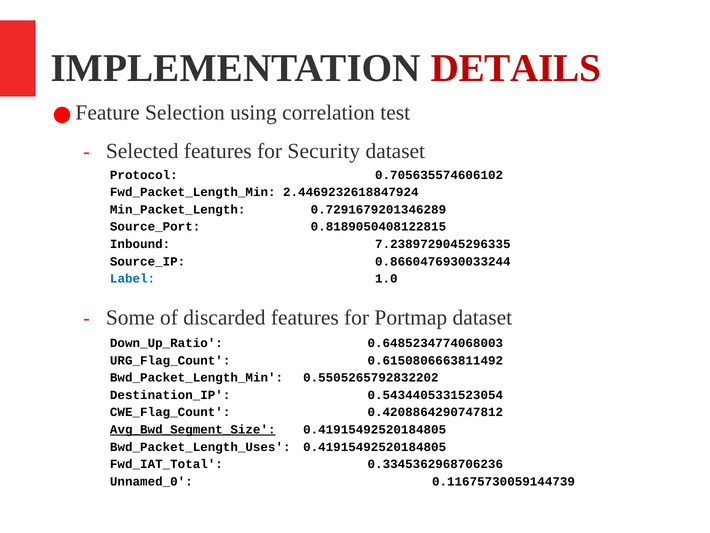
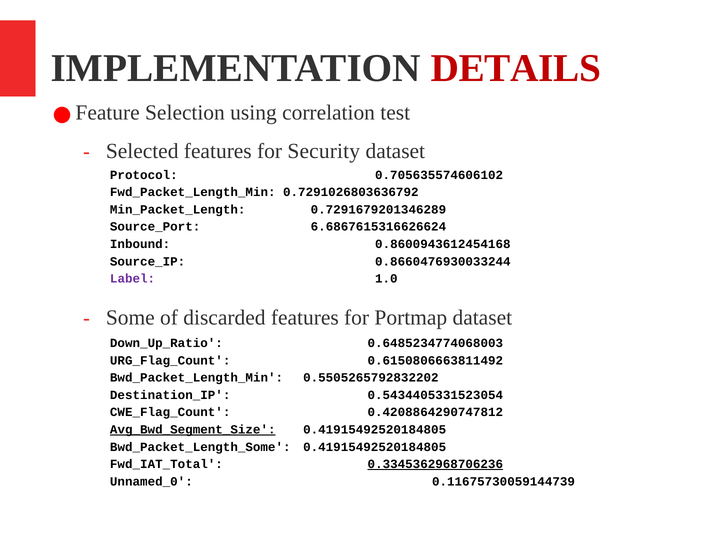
2.4469232618847924: 2.4469232618847924 -> 0.7291026803636792 (351, 192)
0.8189050408122815: 0.8189050408122815 -> 6.6867615316626624 (378, 227)
7.2389729045296335: 7.2389729045296335 -> 0.8600943612454168 (443, 244)
Label colour: blue -> purple (133, 278)
Bwd_Packet_Length_Uses: Bwd_Packet_Length_Uses -> Bwd_Packet_Length_Some (200, 446)
0.3345362968706236 underline: none -> present (435, 464)
